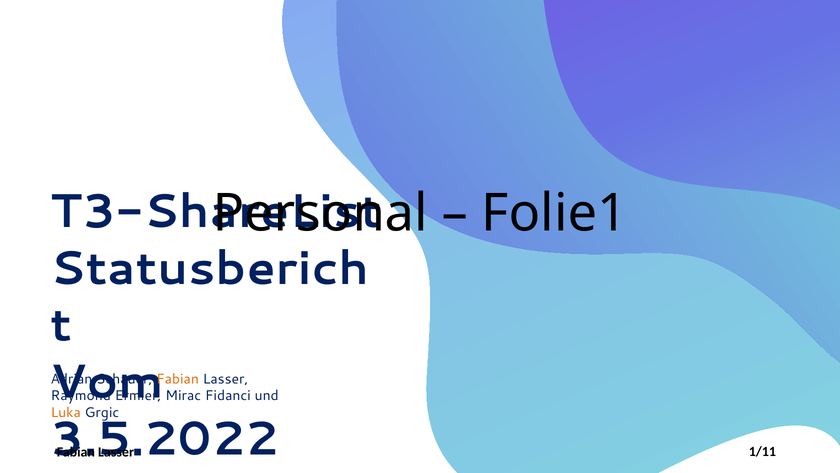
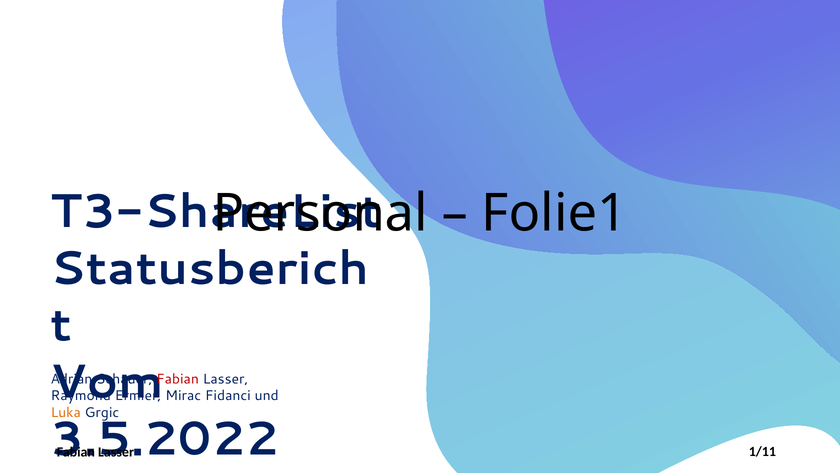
Fabian colour: orange -> red (178, 379)
